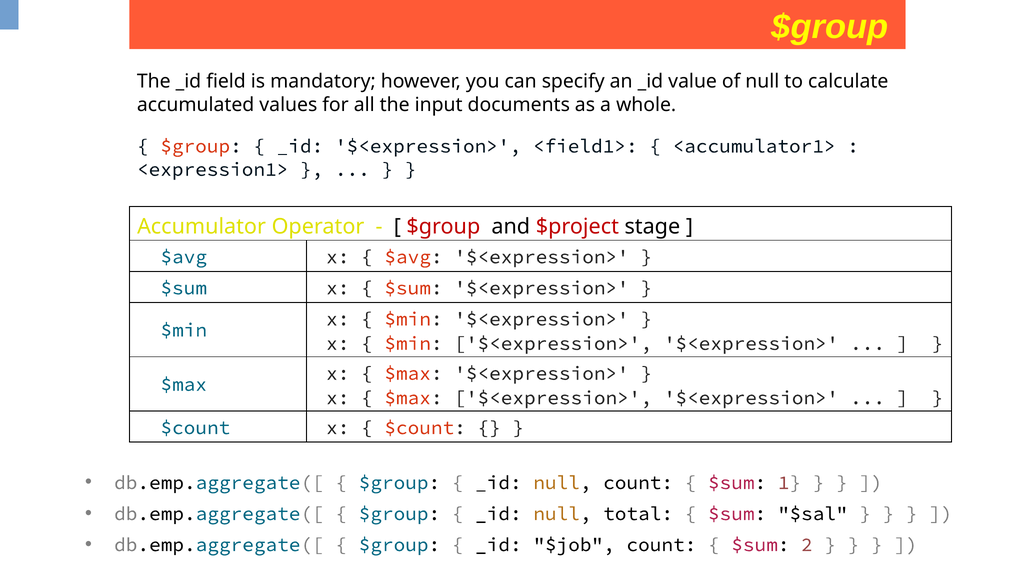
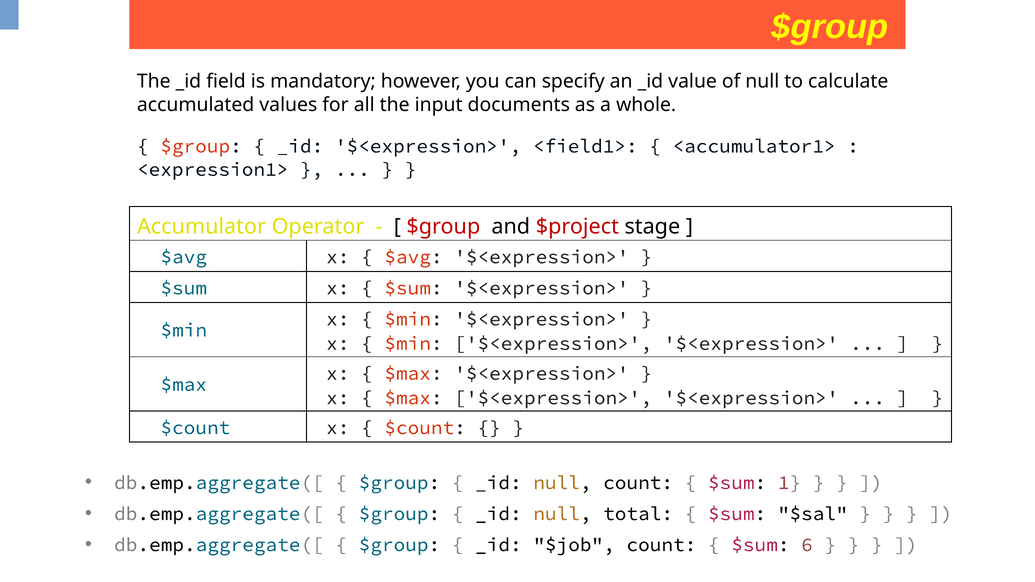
2: 2 -> 6 (807, 545)
